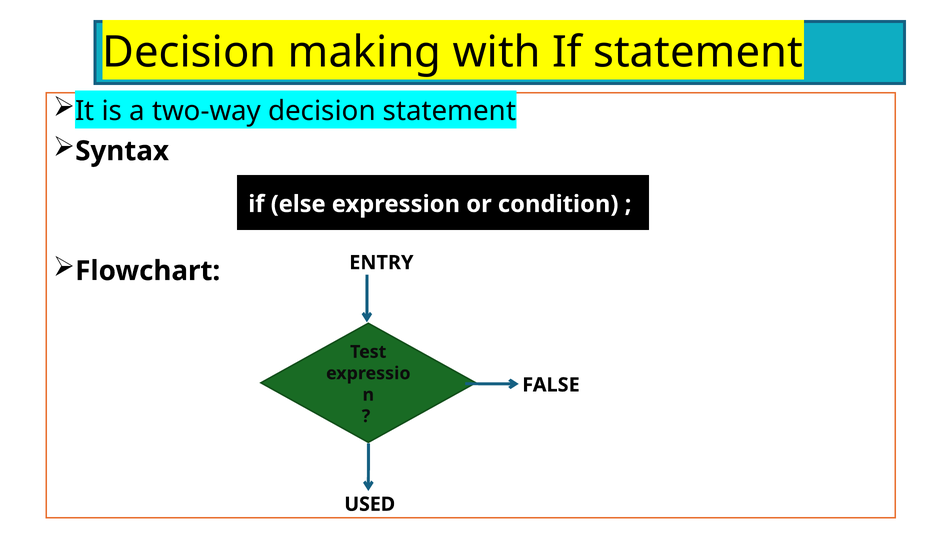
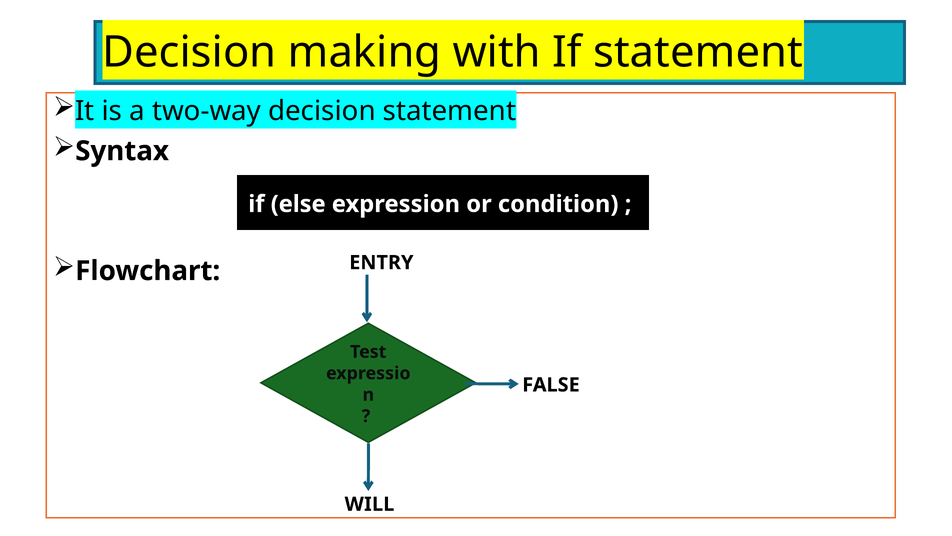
USED: USED -> WILL (369, 504)
